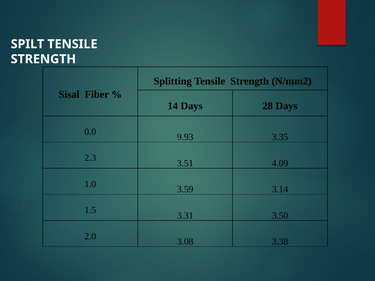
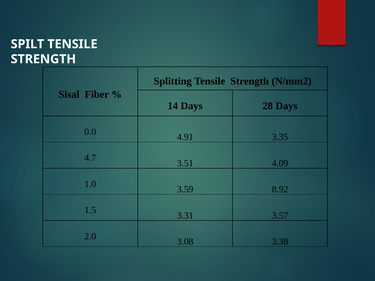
9.93: 9.93 -> 4.91 (185, 137)
2.3: 2.3 -> 4.7 (90, 158)
3.14: 3.14 -> 8.92 (280, 189)
3.50: 3.50 -> 3.57 (280, 216)
